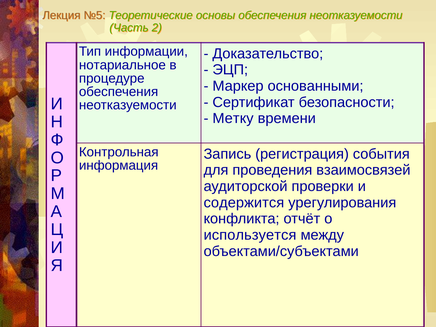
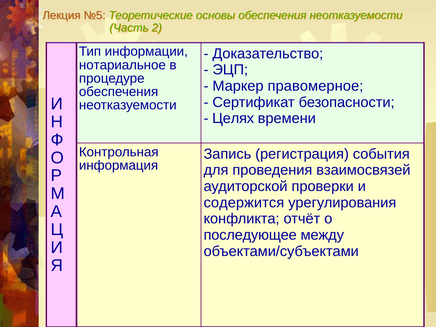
основанными: основанными -> правомерное (315, 86)
Метку: Метку -> Целях (233, 118)
используется: используется -> последующее (250, 235)
